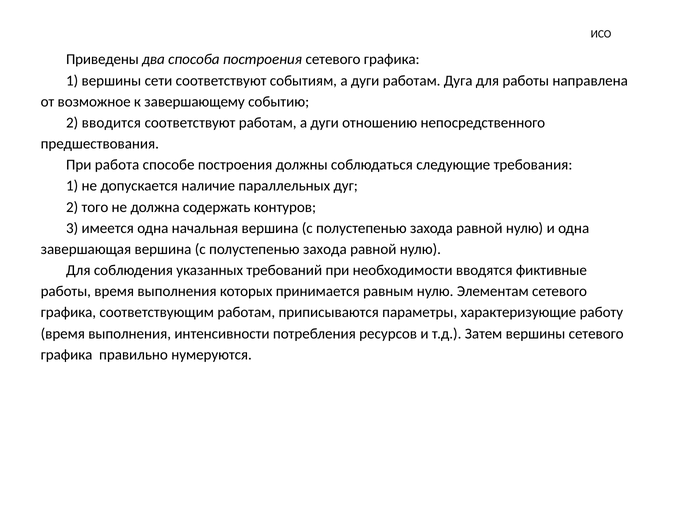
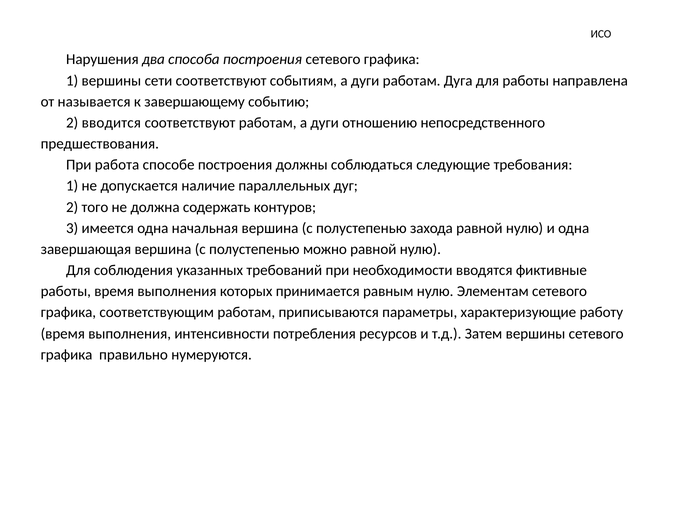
Приведены: Приведены -> Нарушения (102, 59)
возможное: возможное -> называется (94, 102)
захода: захода -> можно (325, 249)
